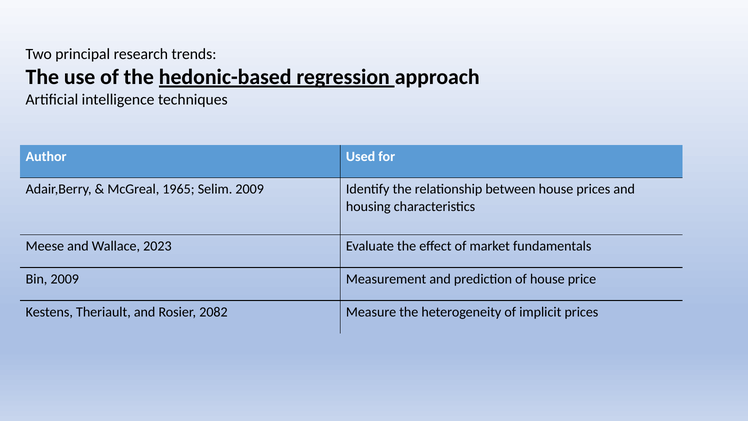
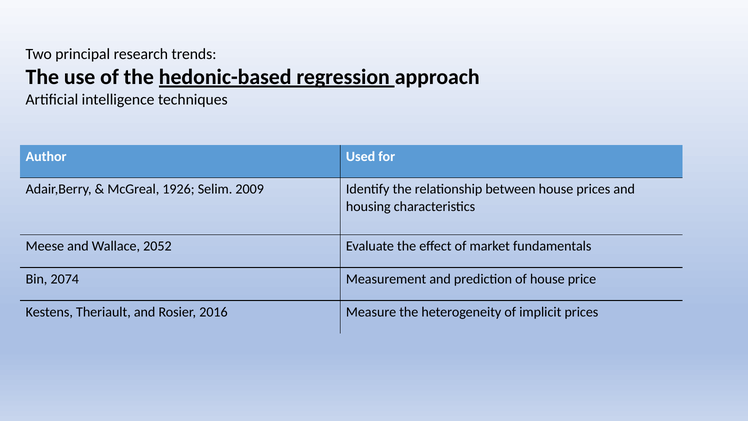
1965: 1965 -> 1926 (178, 189)
2023: 2023 -> 2052 (157, 246)
Bin 2009: 2009 -> 2074 (65, 279)
2082: 2082 -> 2016 (213, 312)
